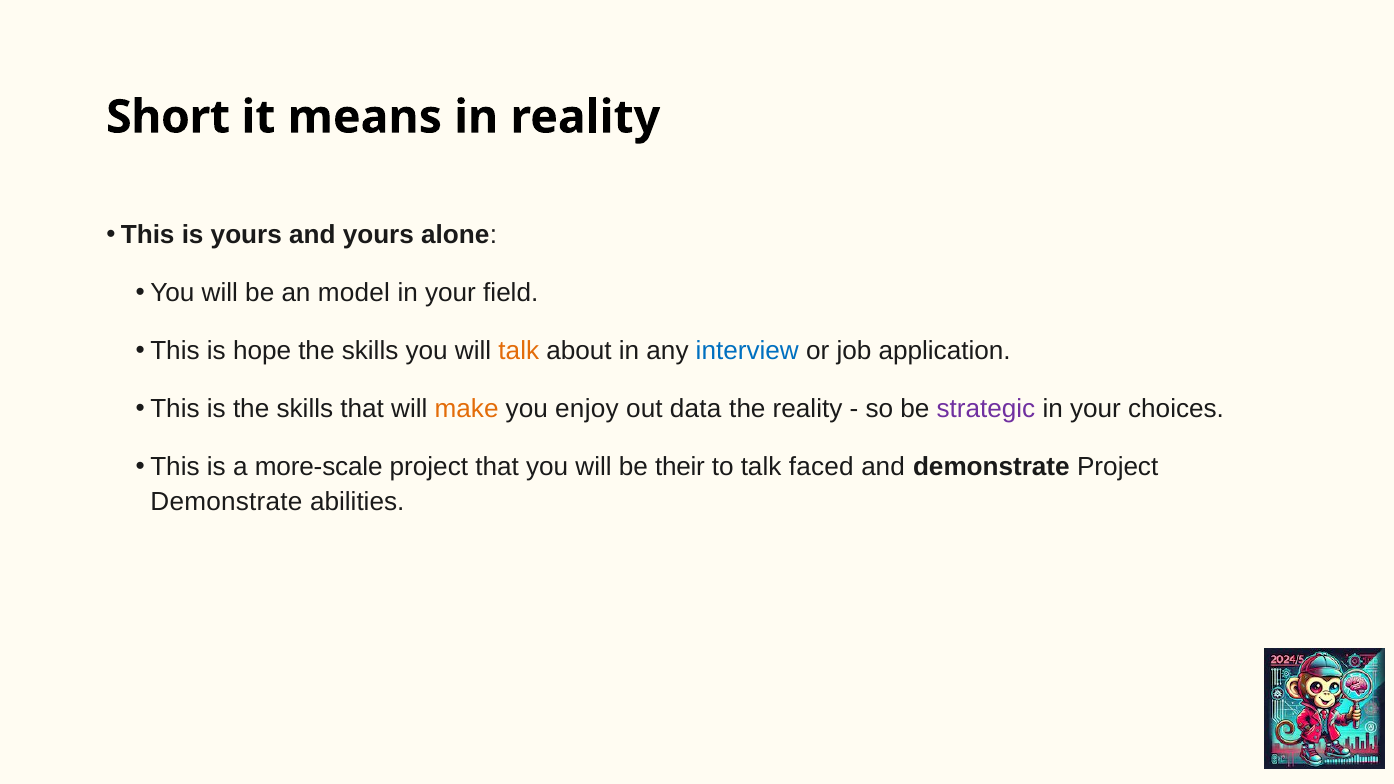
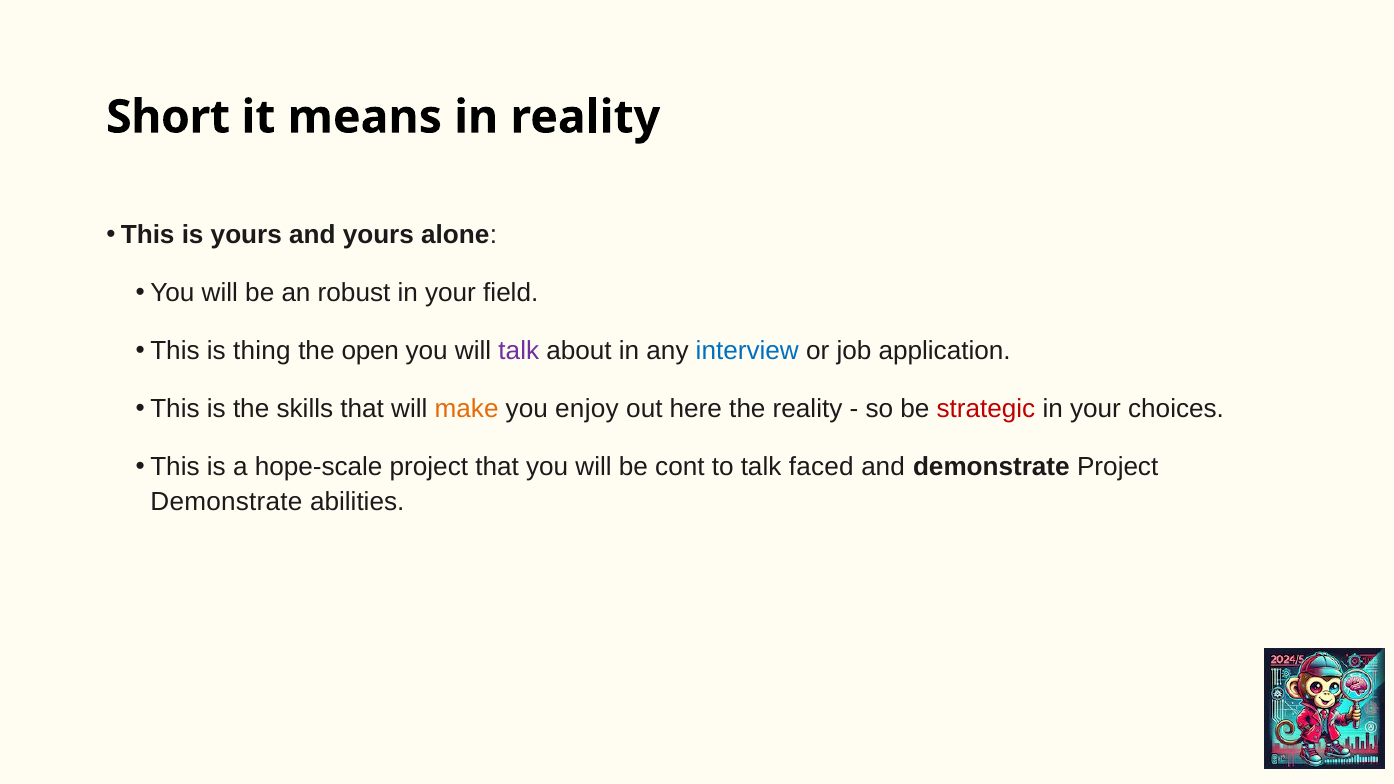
model: model -> robust (354, 293)
hope: hope -> thing (262, 351)
skills: skills -> open (370, 351)
talk colour: orange -> purple (519, 351)
data: data -> here (696, 409)
strategic colour: purple -> red (986, 409)
more-scale: more-scale -> hope-scale (319, 467)
their: their -> cont (680, 467)
